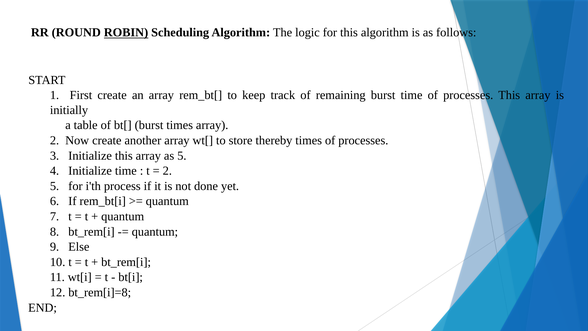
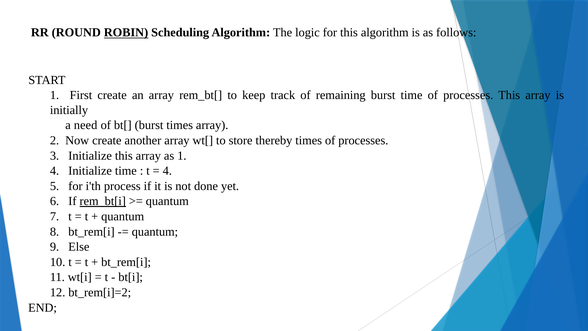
table: table -> need (86, 125)
as 5: 5 -> 1 (182, 156)
2: 2 -> 4 (167, 171)
rem_bt[i underline: none -> present (103, 201)
bt_rem[i]=8: bt_rem[i]=8 -> bt_rem[i]=2 (100, 292)
